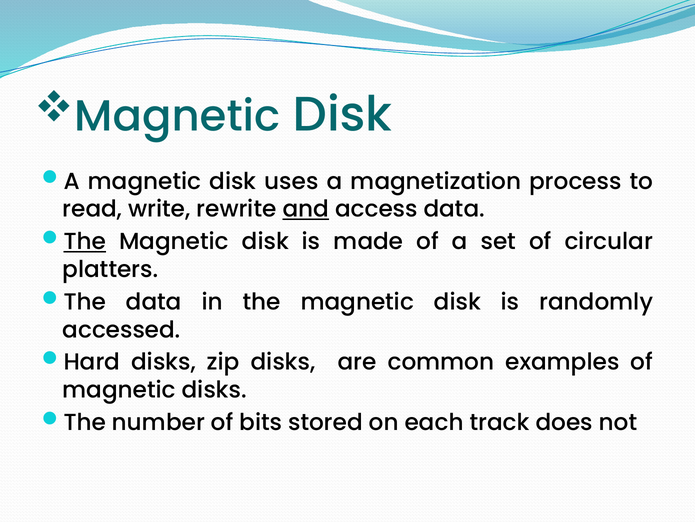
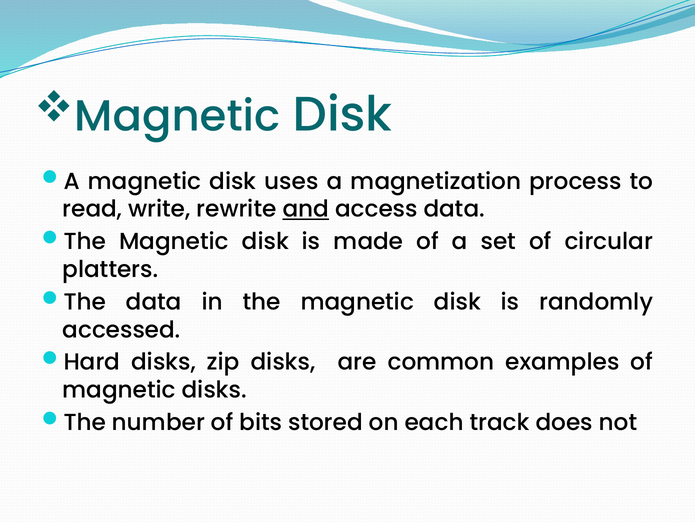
The underline: present -> none (85, 241)
